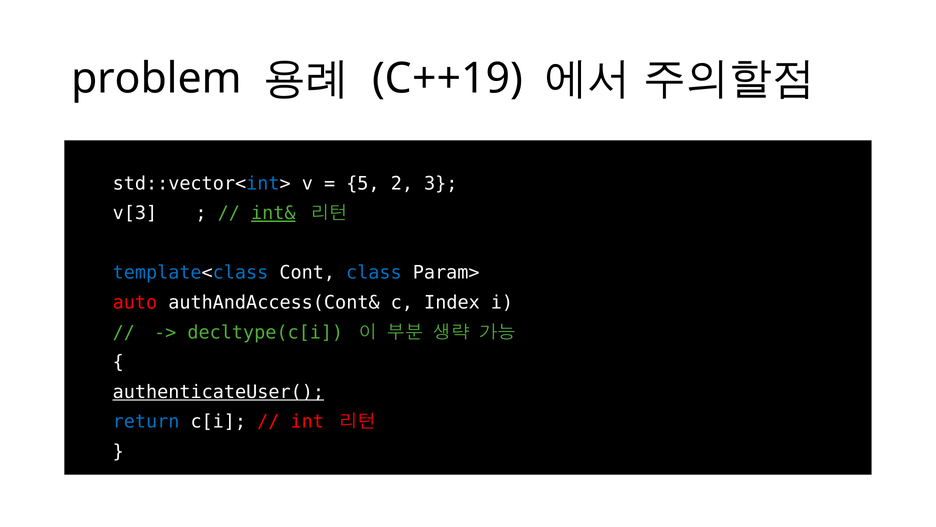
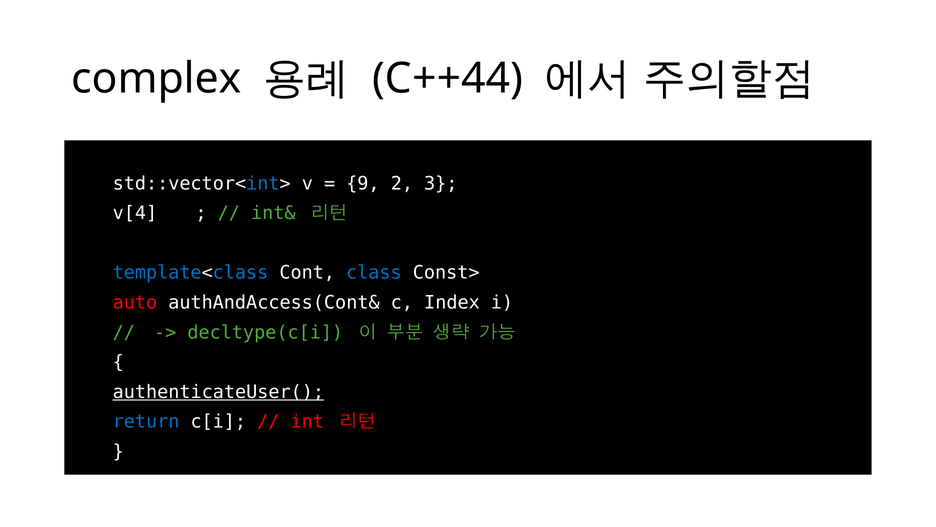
problem: problem -> complex (156, 79)
C++19: C++19 -> C++44 (448, 79)
5: 5 -> 9 (363, 183)
v[3: v[3 -> v[4 (135, 213)
int& underline: present -> none (273, 213)
Param>: Param> -> Const> (446, 273)
